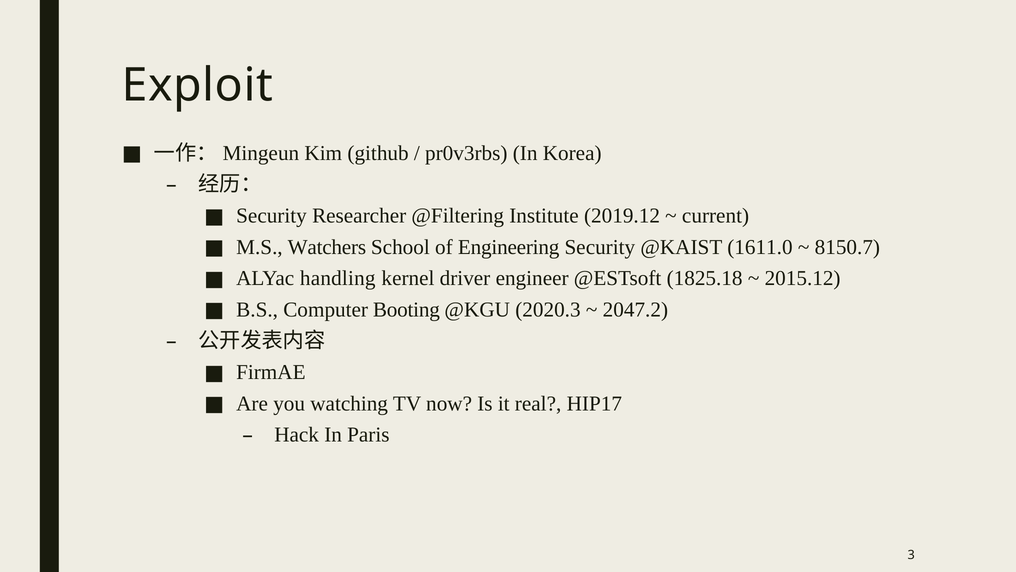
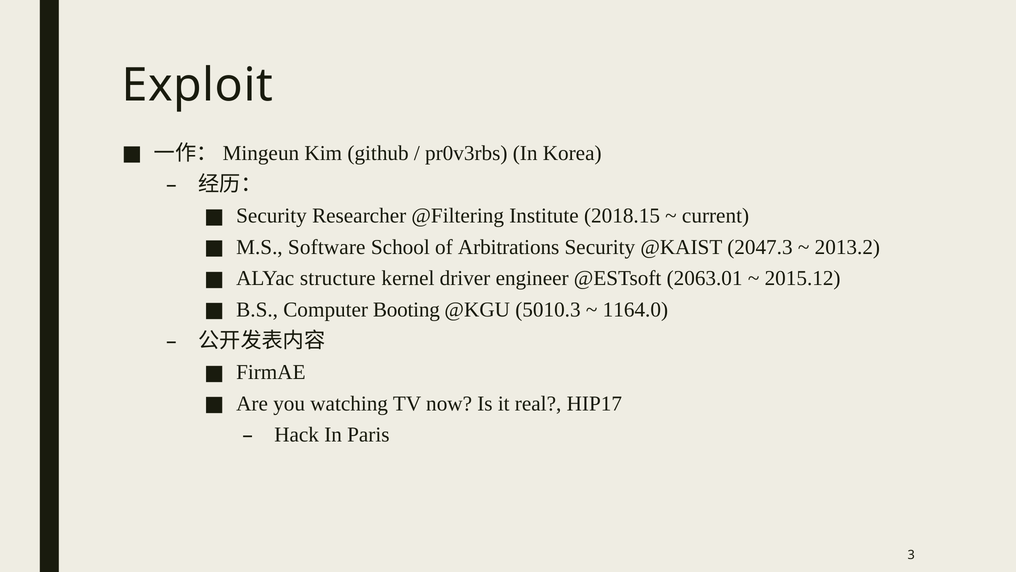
2019.12: 2019.12 -> 2018.15 (622, 216)
Watchers: Watchers -> Software (327, 247)
Engineering: Engineering -> Arbitrations (509, 247)
1611.0: 1611.0 -> 2047.3 (760, 247)
8150.7: 8150.7 -> 2013.2 (847, 247)
handling: handling -> structure (338, 278)
1825.18: 1825.18 -> 2063.01 (705, 278)
2020.3: 2020.3 -> 5010.3 (548, 309)
2047.2: 2047.2 -> 1164.0 (635, 309)
